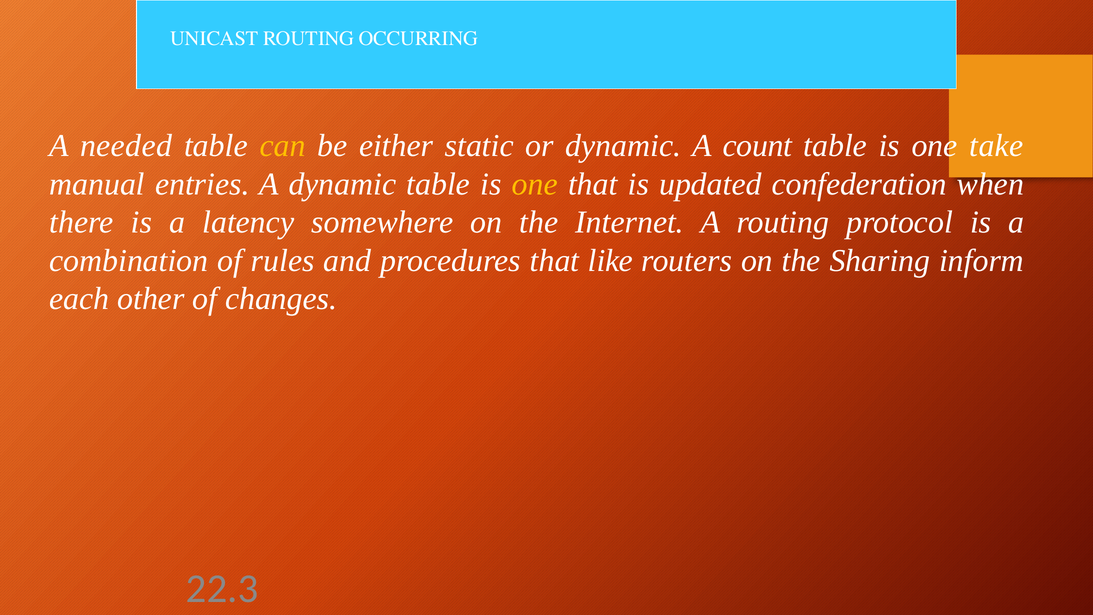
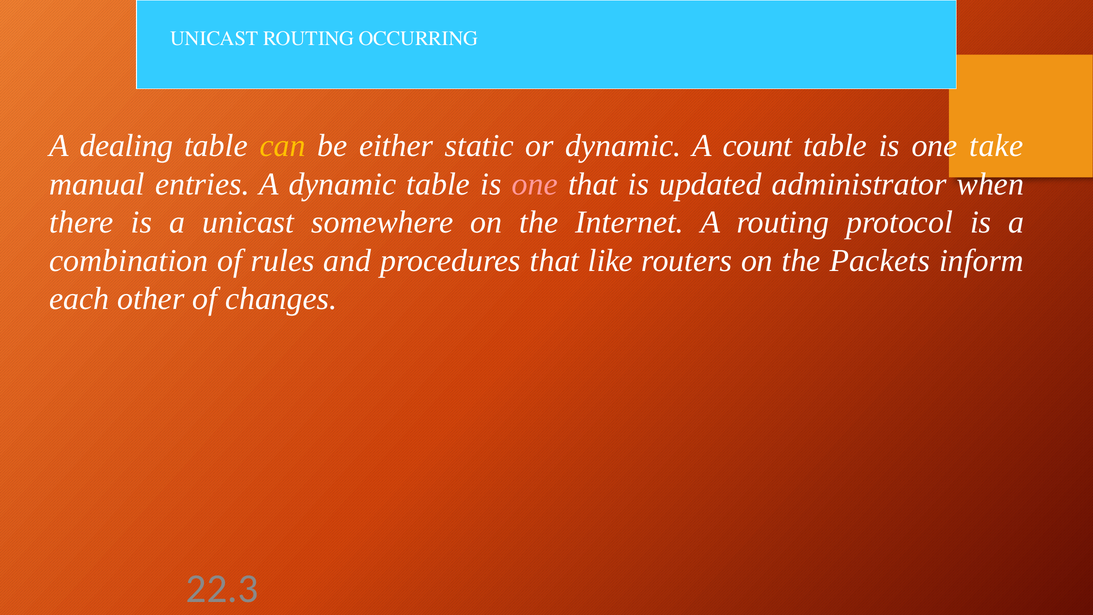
needed: needed -> dealing (126, 146)
one colour: yellow -> pink (535, 184)
confederation: confederation -> administrator (859, 184)
a latency: latency -> unicast (248, 222)
Sharing: Sharing -> Packets (880, 261)
